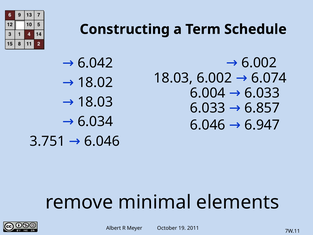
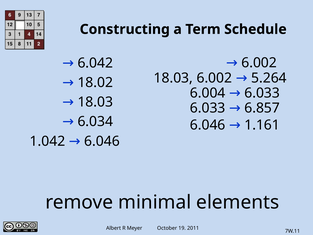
6.074: 6.074 -> 5.264 (269, 78)
6.947: 6.947 -> 1.161 (262, 125)
3.751: 3.751 -> 1.042 (47, 141)
